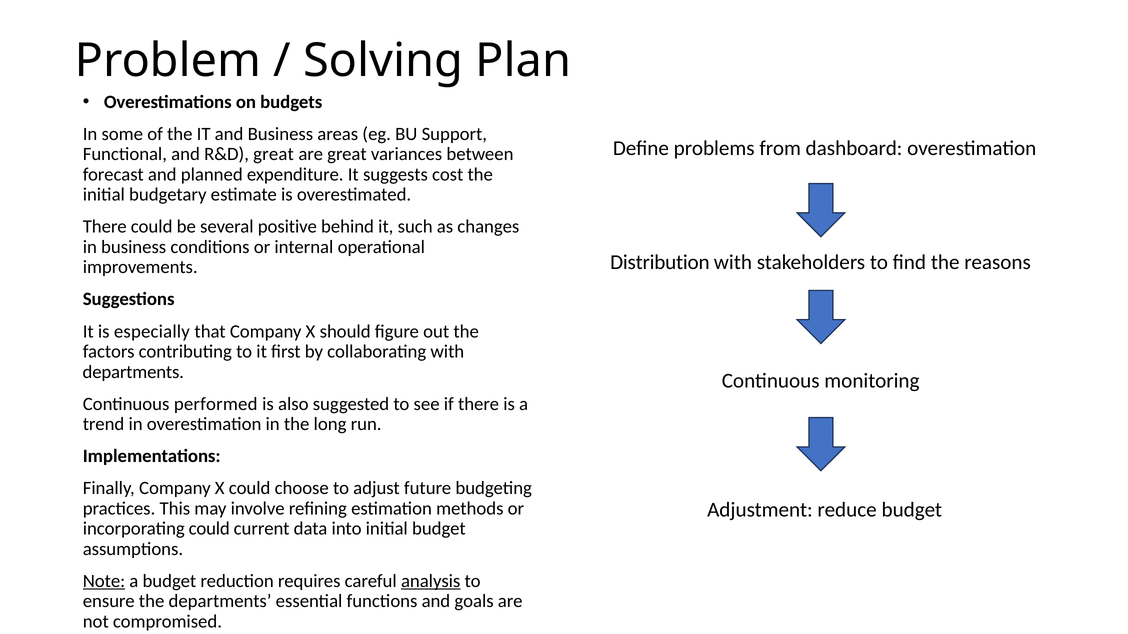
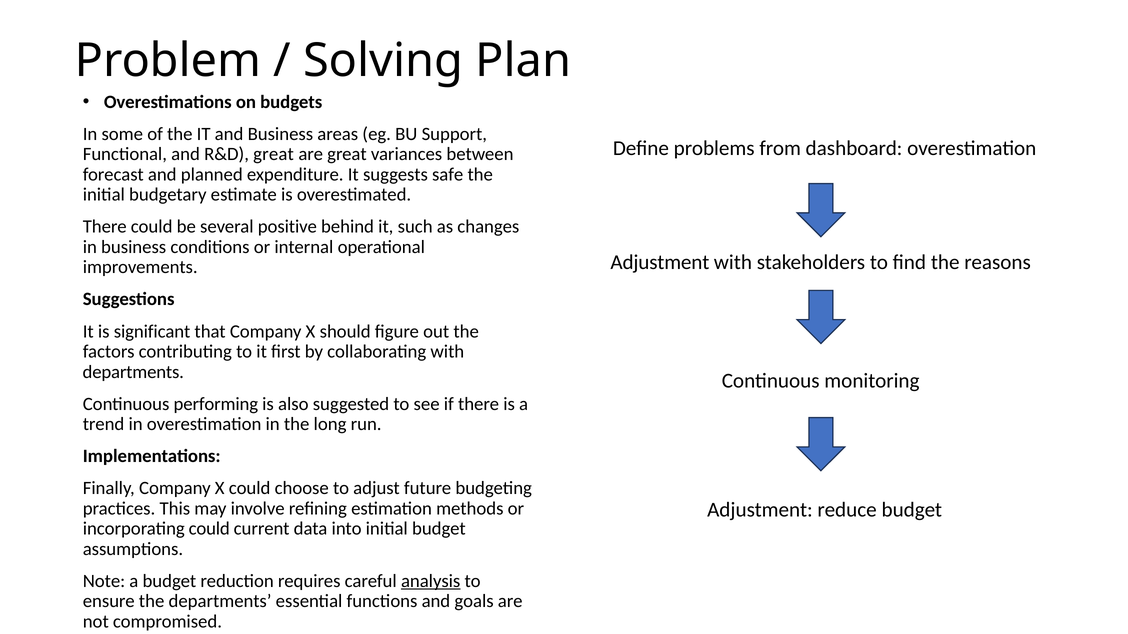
cost: cost -> safe (448, 175)
Distribution: Distribution -> Adjustment (660, 262)
especially: especially -> significant (152, 332)
performed: performed -> performing (216, 404)
Note underline: present -> none (104, 581)
